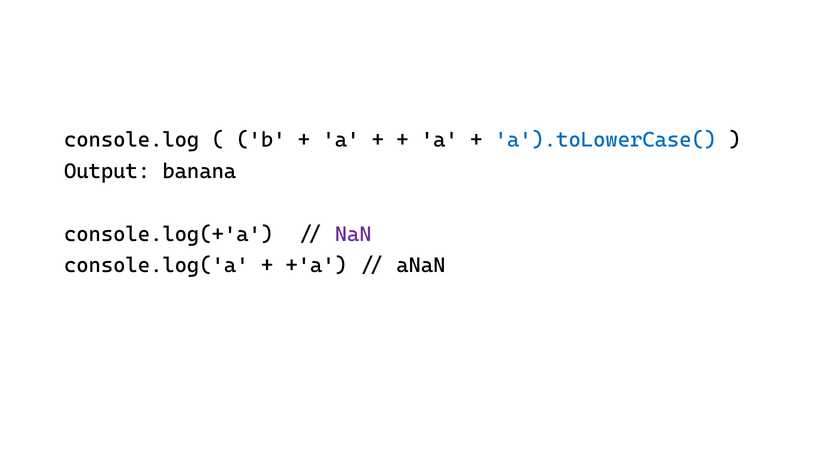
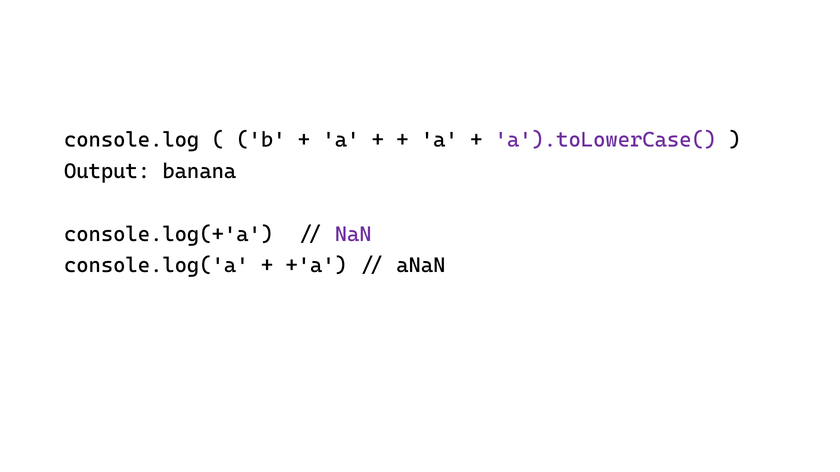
a').toLowerCase( colour: blue -> purple (605, 140)
